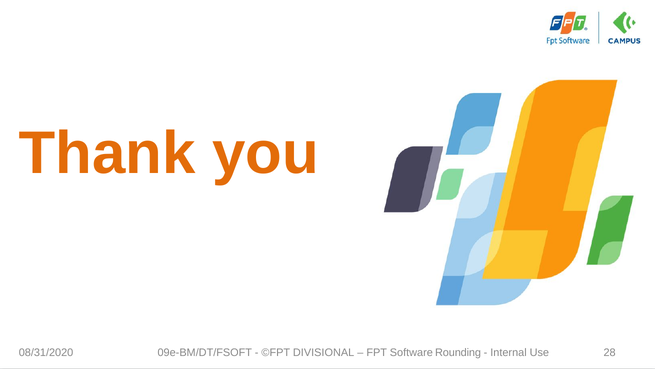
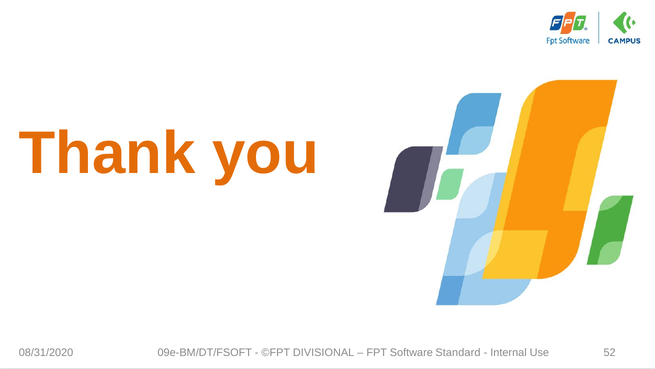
Rounding: Rounding -> Standard (458, 352)
28: 28 -> 52 (610, 352)
